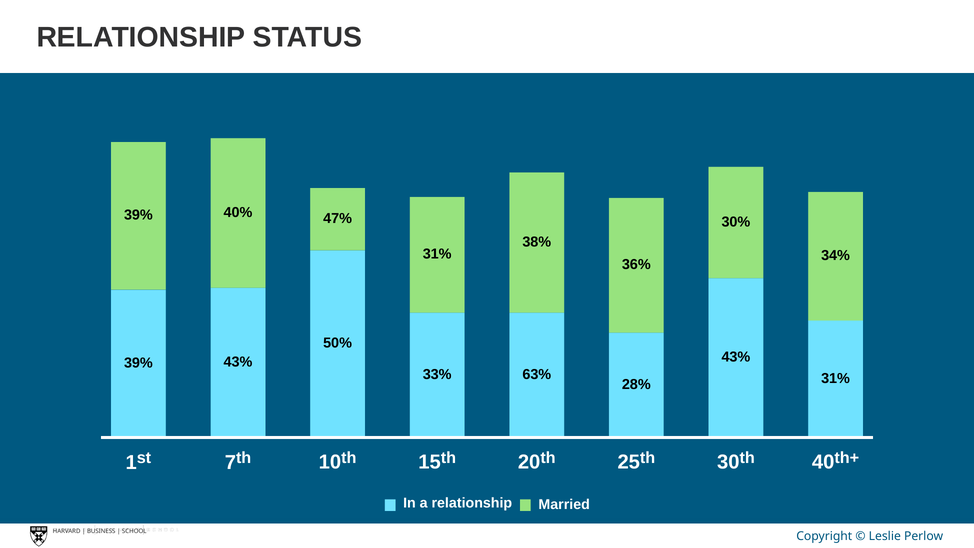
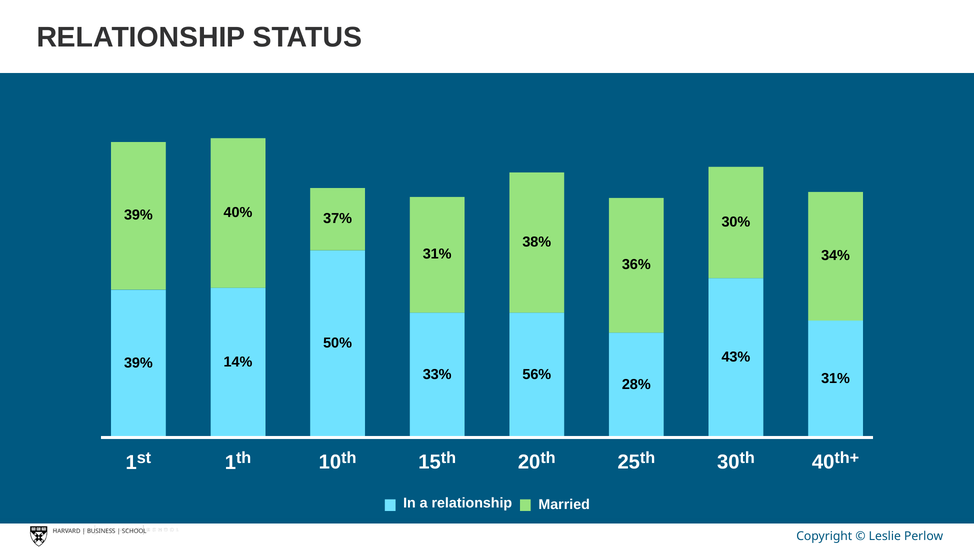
47%: 47% -> 37% (338, 218)
43%: 43% -> 14% (238, 362)
63%: 63% -> 56% (537, 374)
st 7: 7 -> 1 (230, 462)
